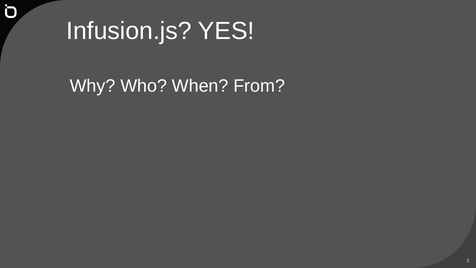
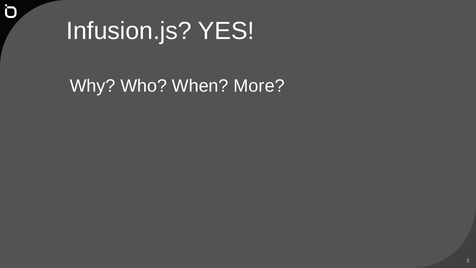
From: From -> More (259, 86)
